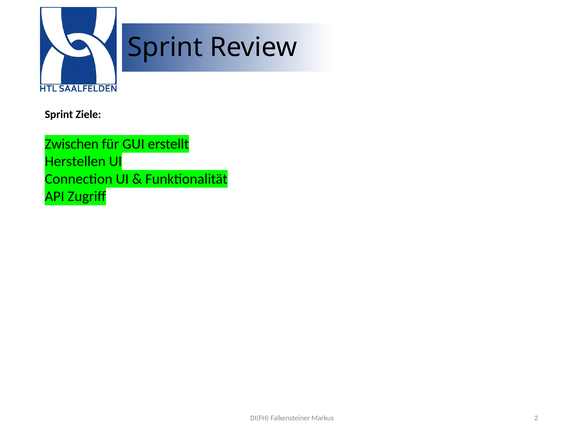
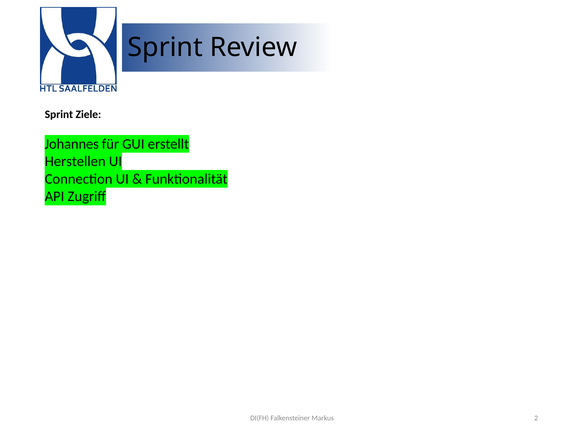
Zwischen: Zwischen -> Johannes (72, 144)
